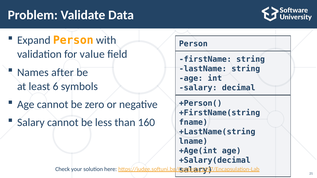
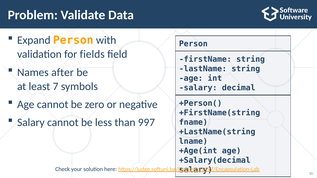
value: value -> fields (92, 54)
6: 6 -> 7 (56, 87)
160: 160 -> 997 (146, 123)
